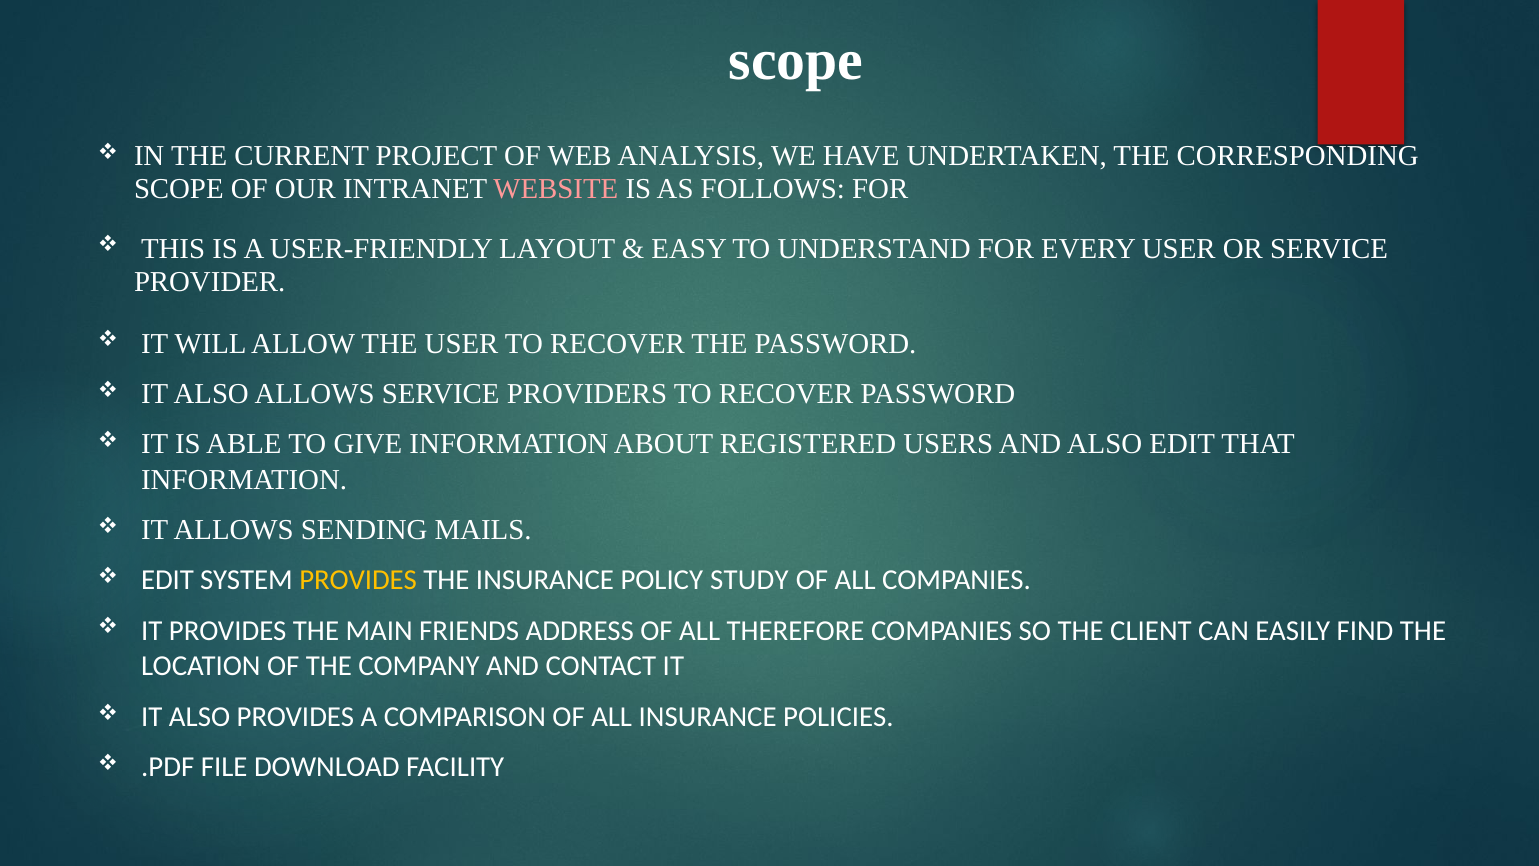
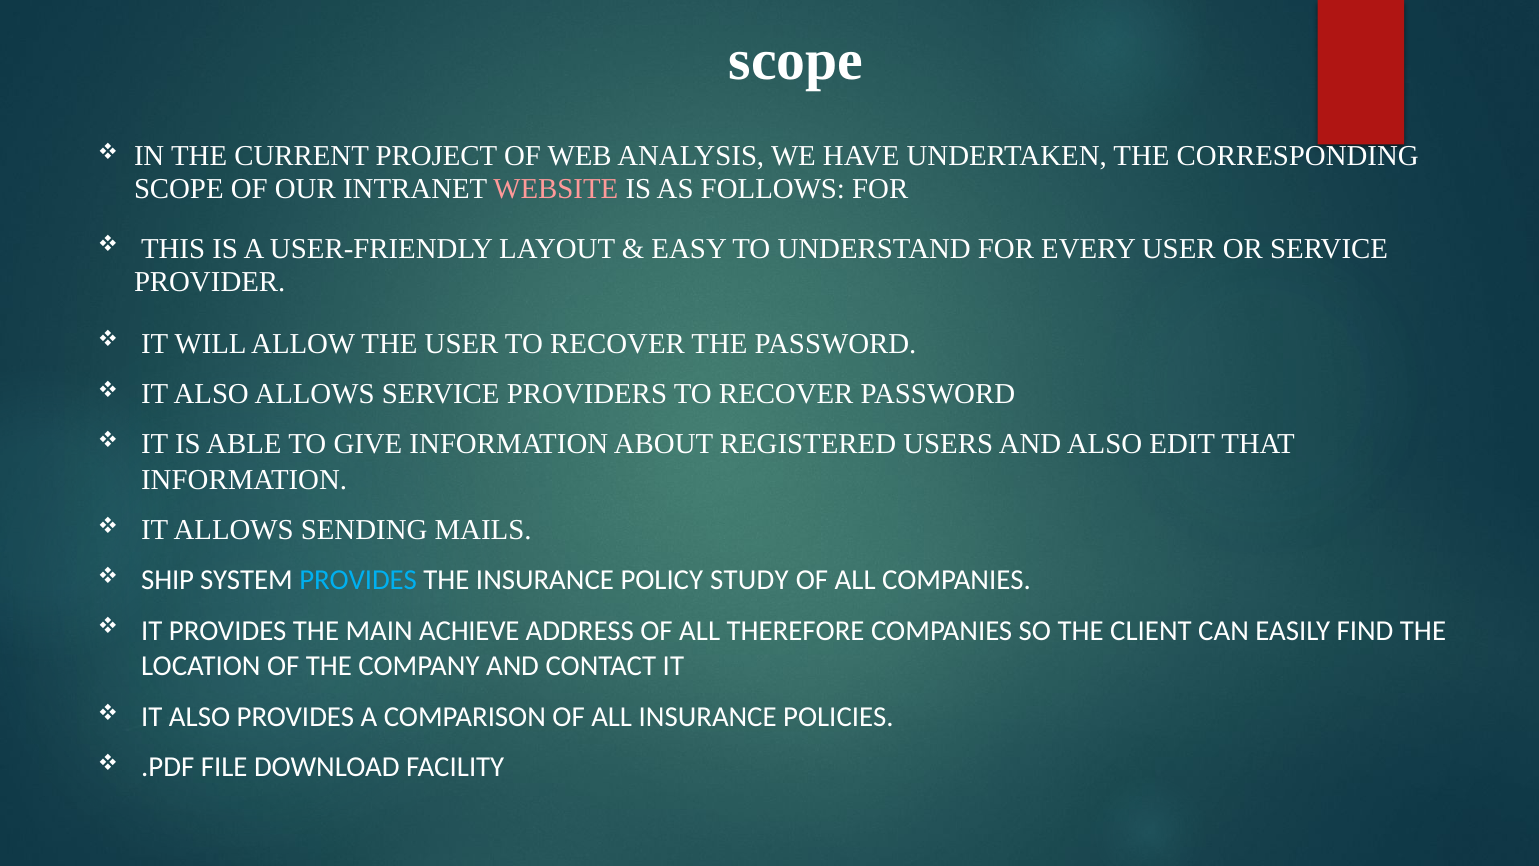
EDIT: EDIT -> SHIP (168, 580)
PROVIDES colour: yellow -> light blue (358, 580)
FRIENDS: FRIENDS -> ACHIEVE (469, 630)
